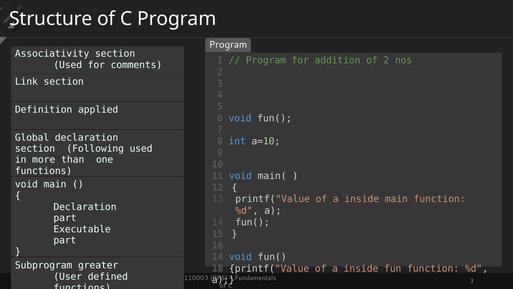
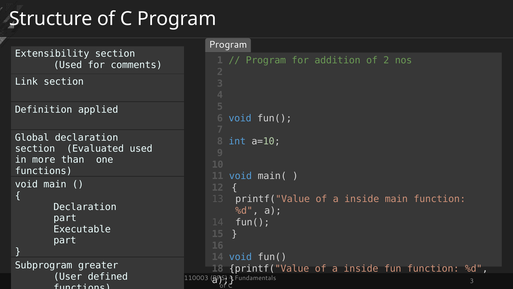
Associativity: Associativity -> Extensibility (52, 54)
Following: Following -> Evaluated (95, 148)
